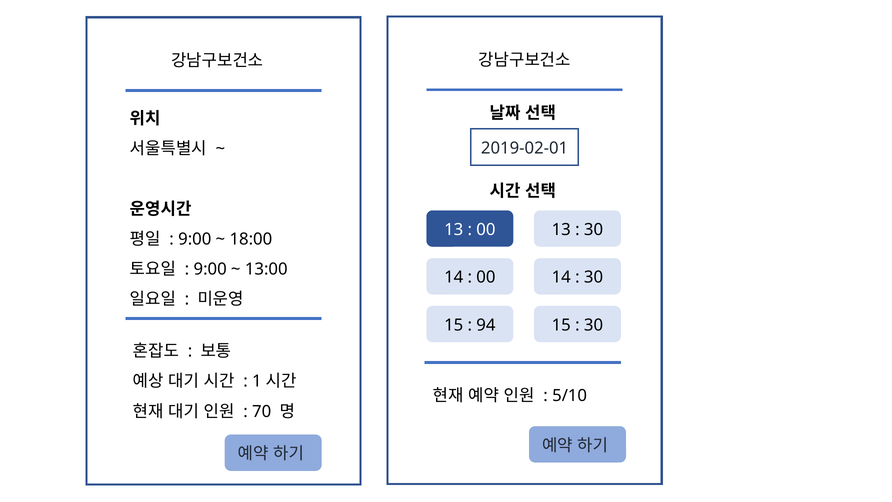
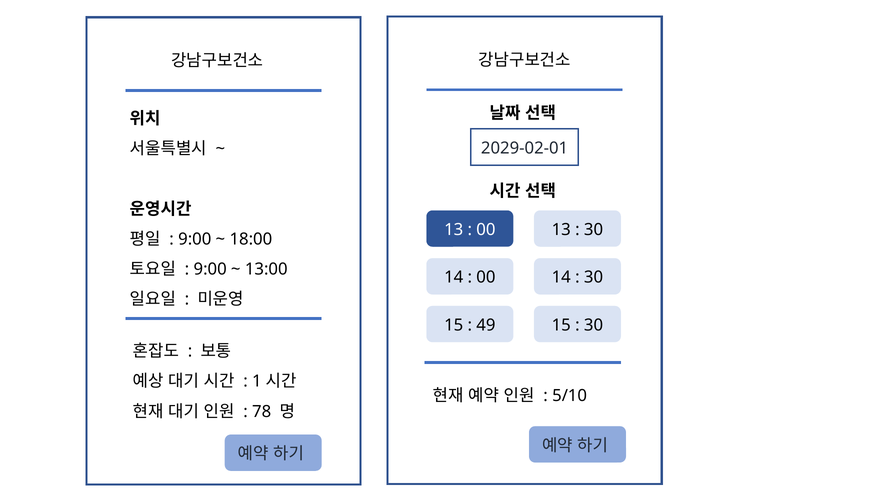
2019-02-01: 2019-02-01 -> 2029-02-01 (525, 148)
94: 94 -> 49 (486, 325)
70: 70 -> 78 (262, 411)
